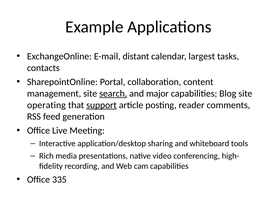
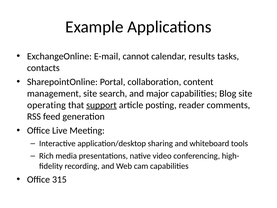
distant: distant -> cannot (136, 56)
largest: largest -> results (202, 56)
search underline: present -> none (113, 93)
335: 335 -> 315 (59, 179)
